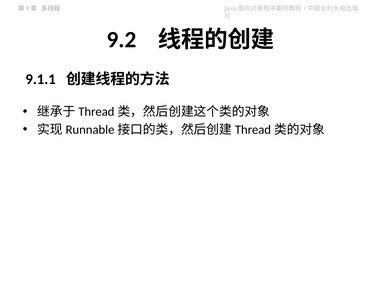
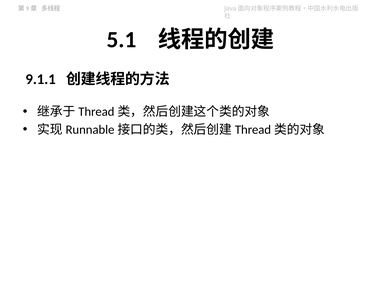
9.2: 9.2 -> 5.1 (122, 40)
